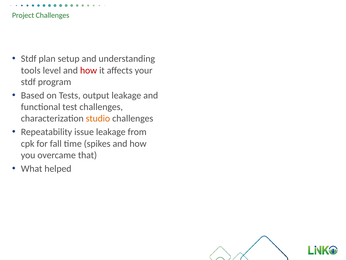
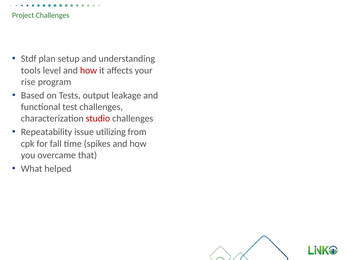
stdf: stdf -> rise (28, 82)
studio colour: orange -> red (98, 118)
issue leakage: leakage -> utilizing (111, 132)
